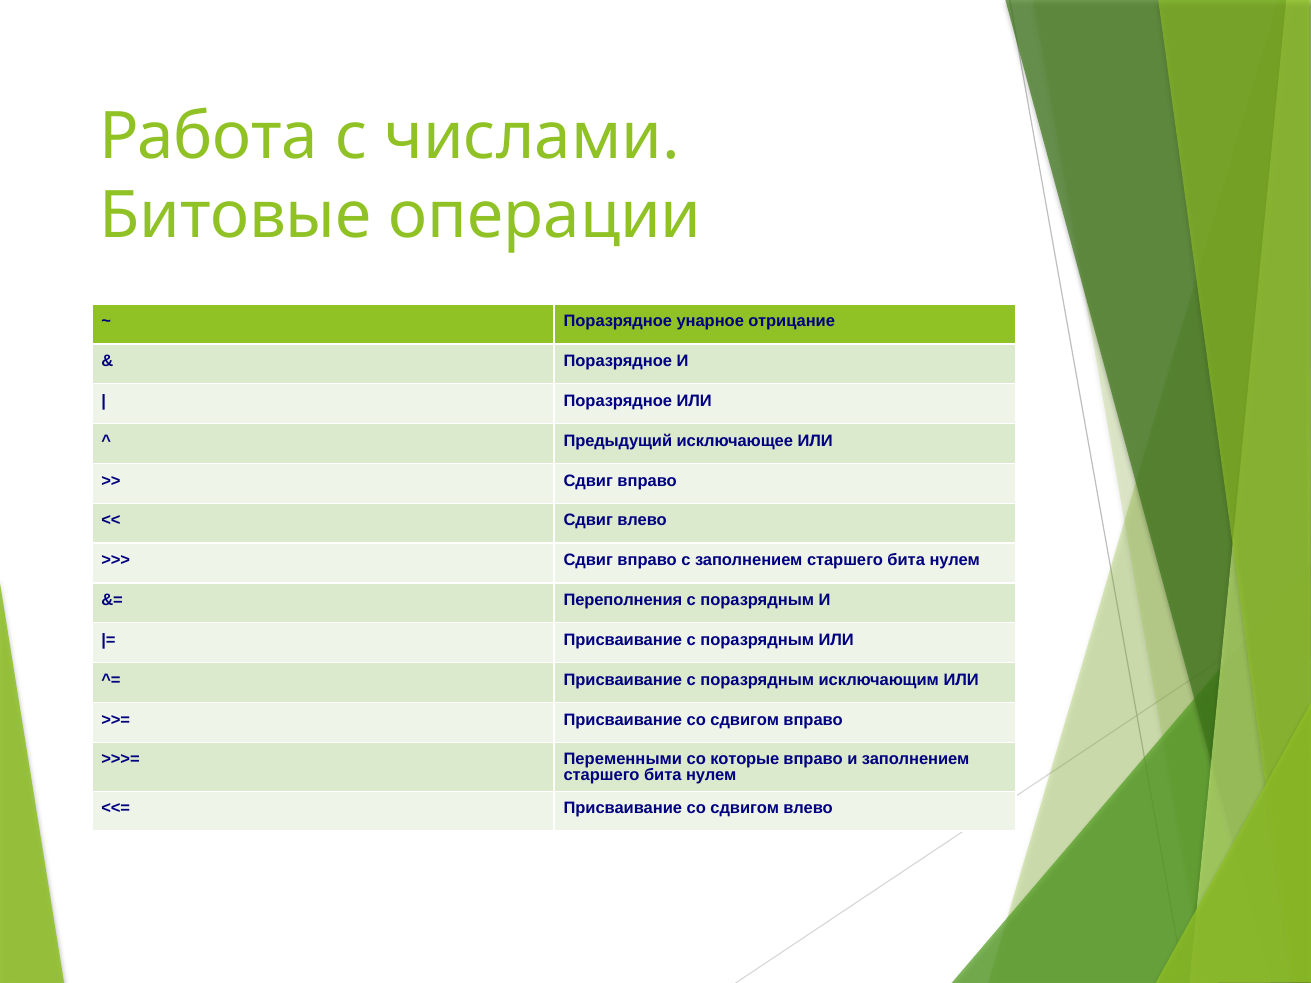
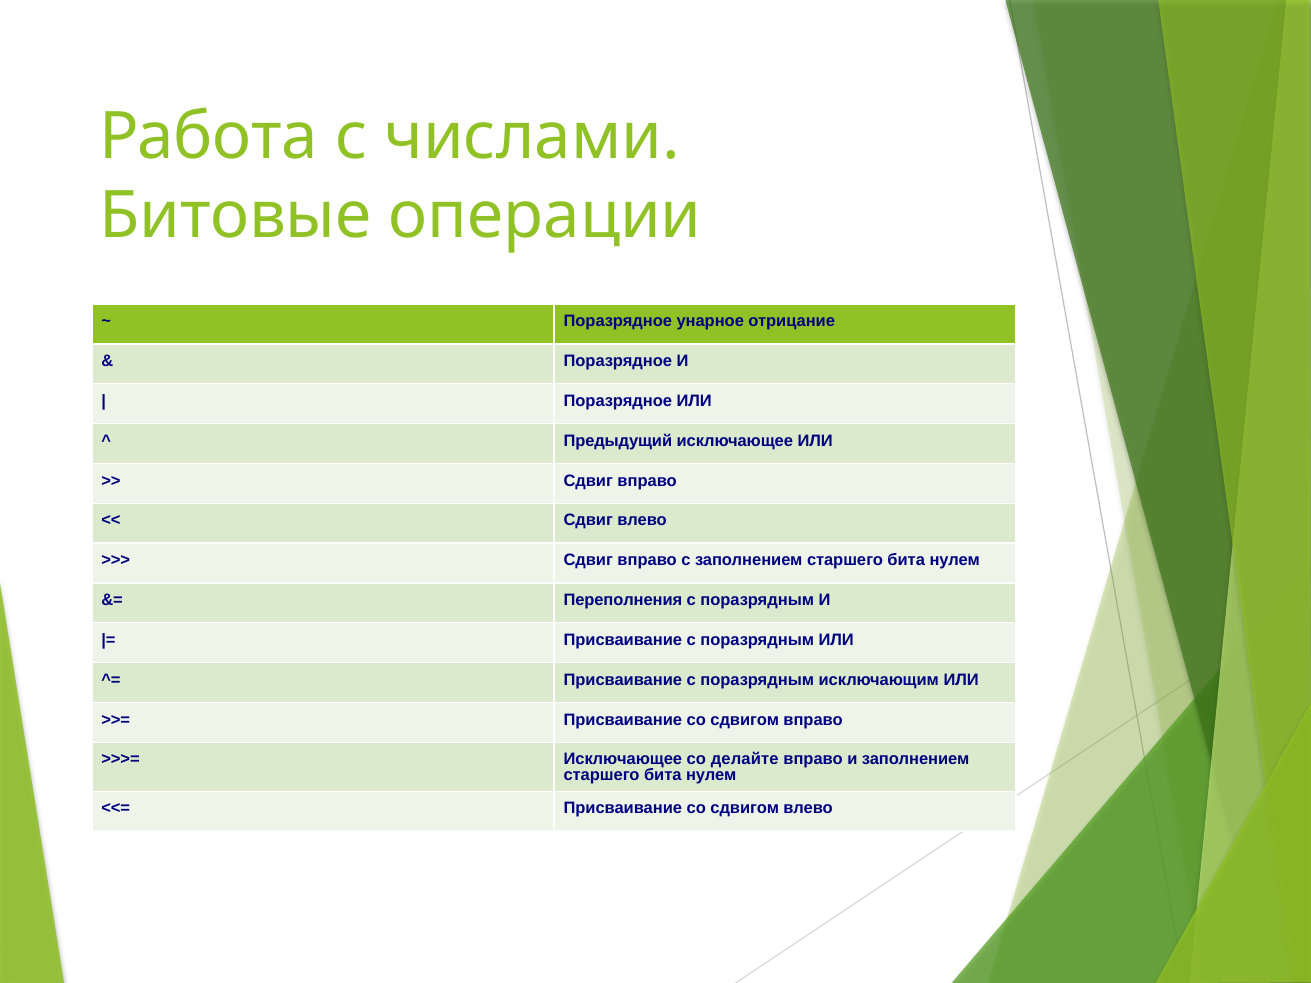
Переменными: Переменными -> Исключающее (623, 760)
которые: которые -> делайте (745, 760)
